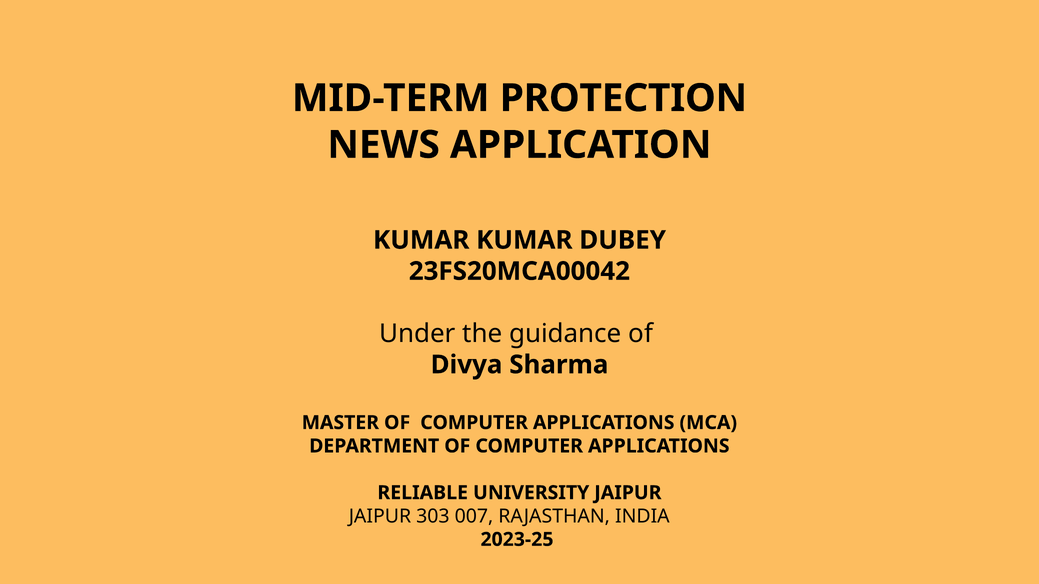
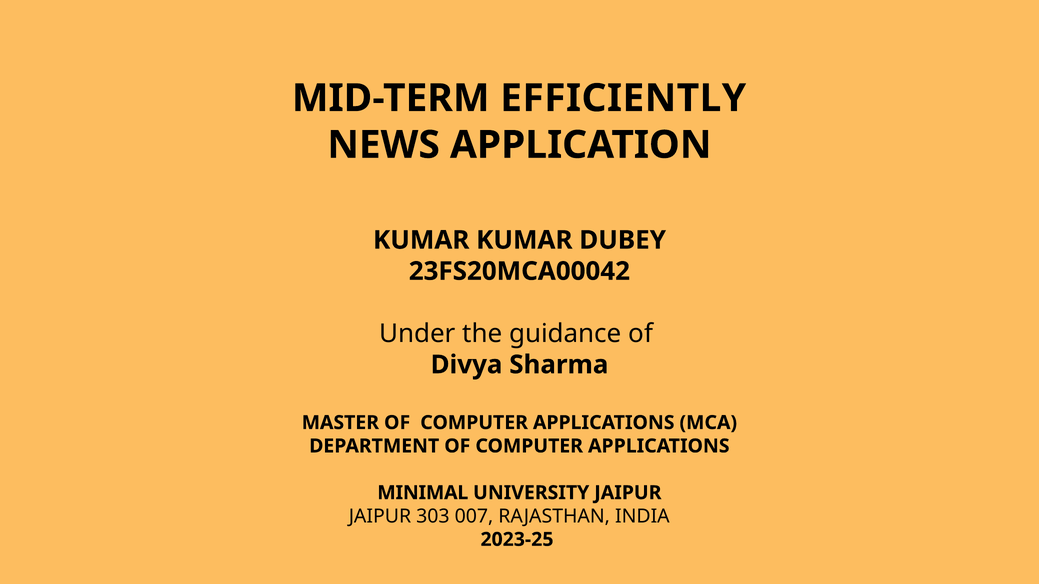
PROTECTION: PROTECTION -> EFFICIENTLY (623, 98)
RELIABLE: RELIABLE -> MINIMAL (423, 493)
